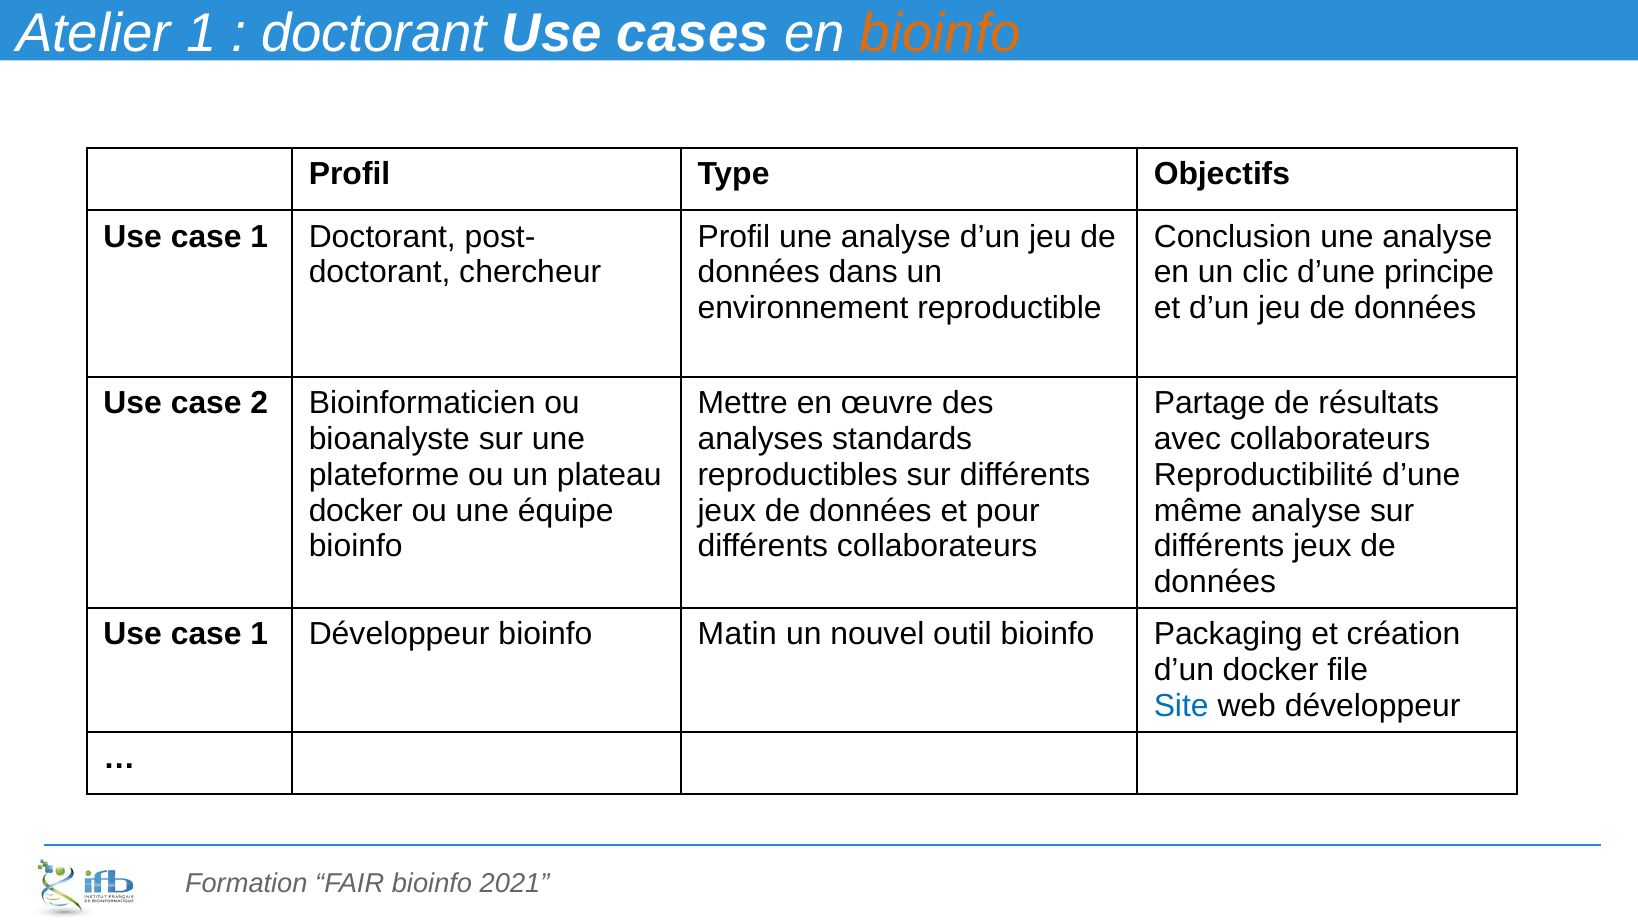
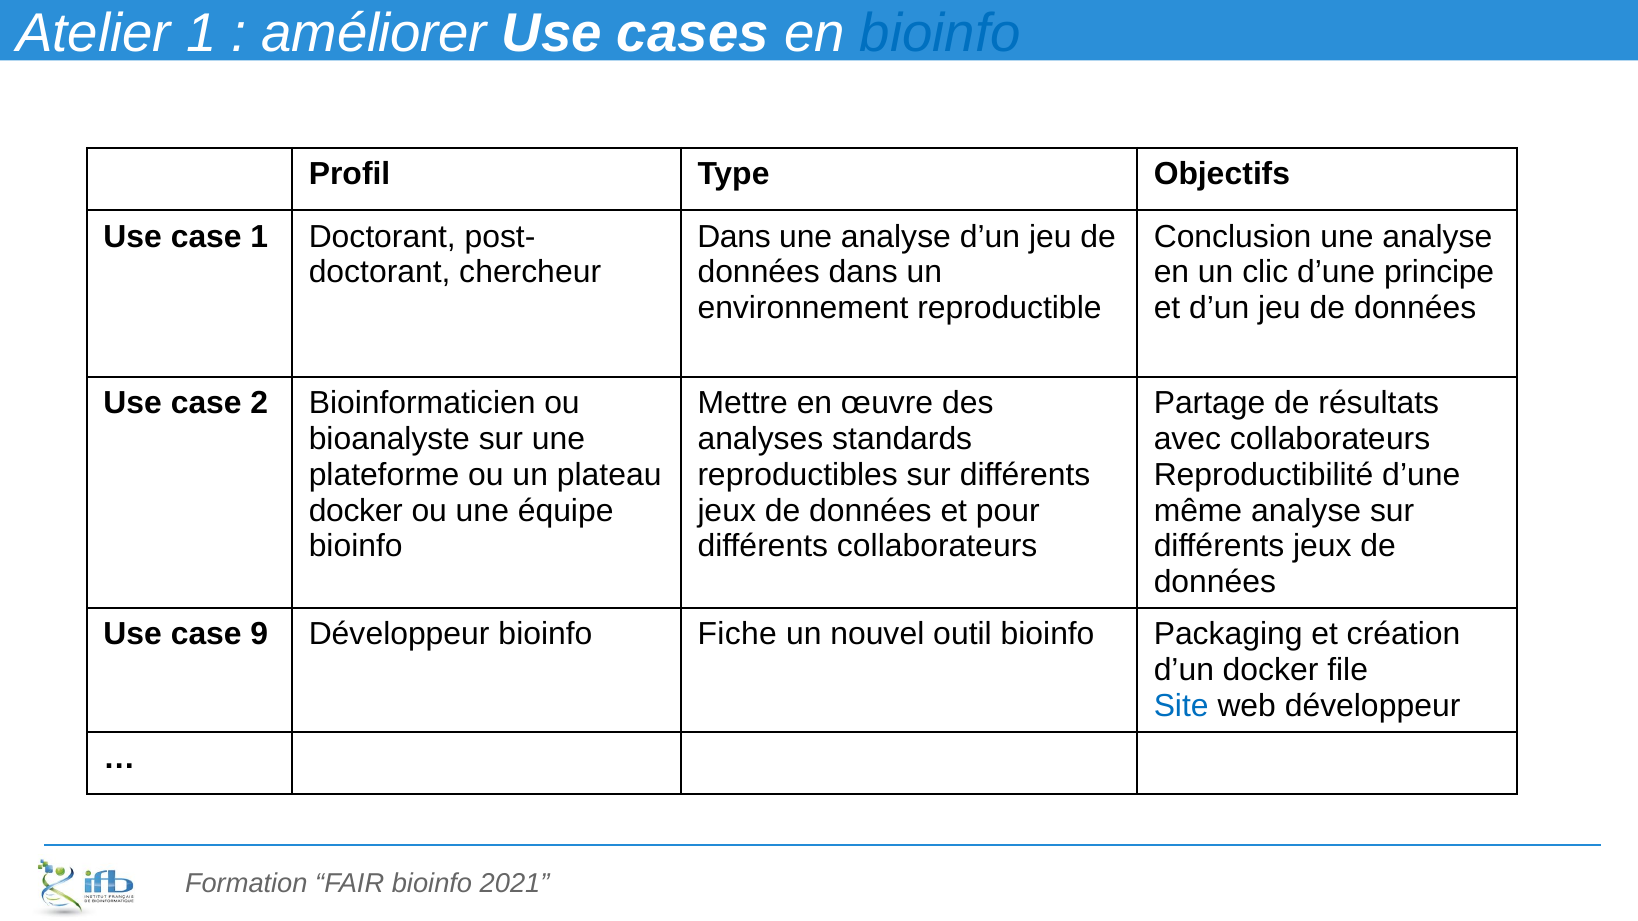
doctorant: doctorant -> améliorer (374, 33)
bioinfo colour: orange -> blue (940, 33)
Profil: Profil -> Dans (734, 237)
1: 1 -> 9 (259, 635)
Matin: Matin -> Fiche (737, 635)
